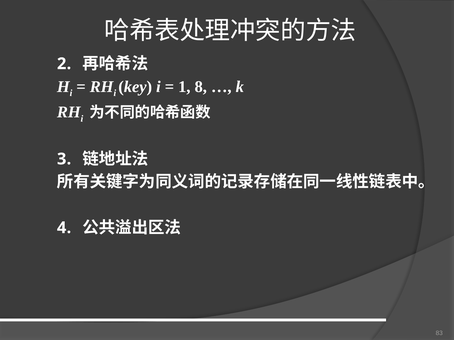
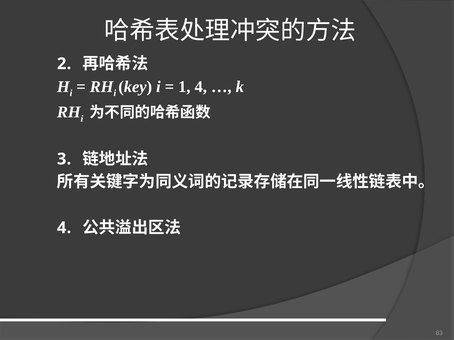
1 8: 8 -> 4 (201, 87)
